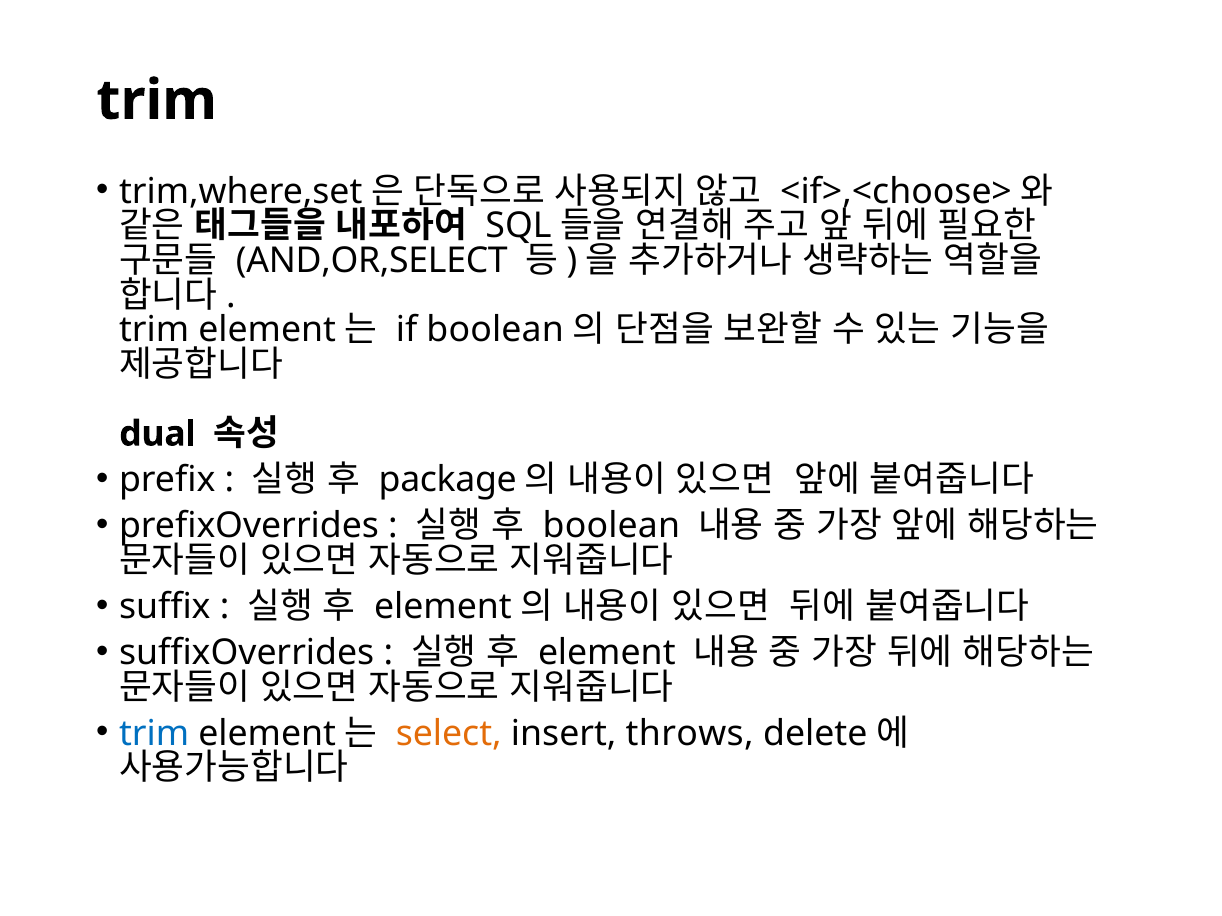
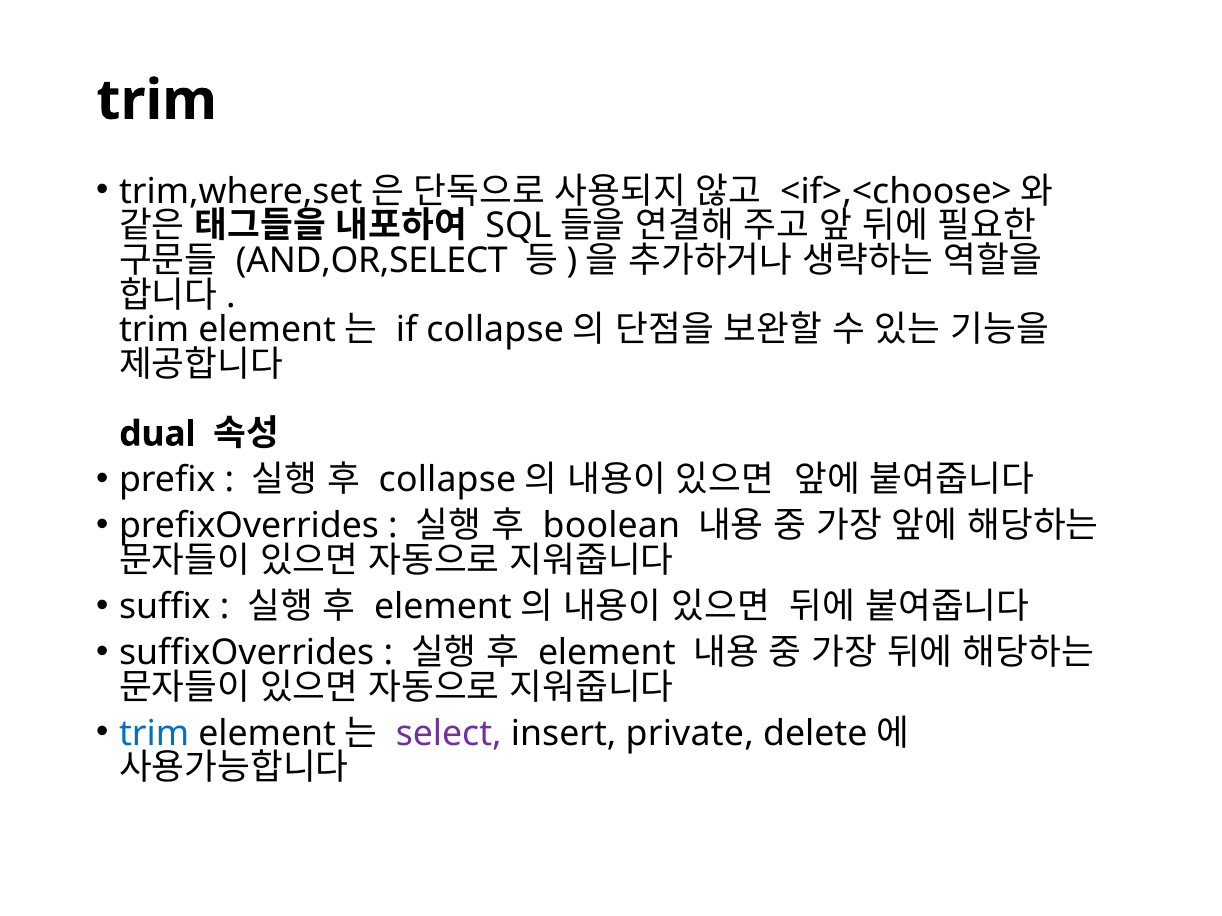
if boolean: boolean -> collapse (495, 330)
package: package -> collapse (447, 480)
select colour: orange -> purple (449, 734)
throws: throws -> private (690, 734)
